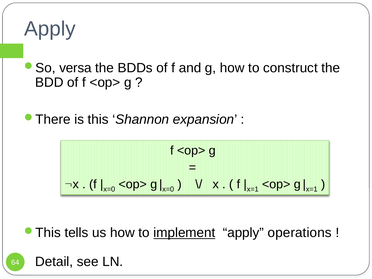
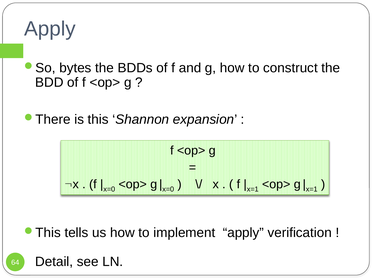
versa: versa -> bytes (75, 68)
implement underline: present -> none (184, 233)
operations: operations -> verification (300, 233)
